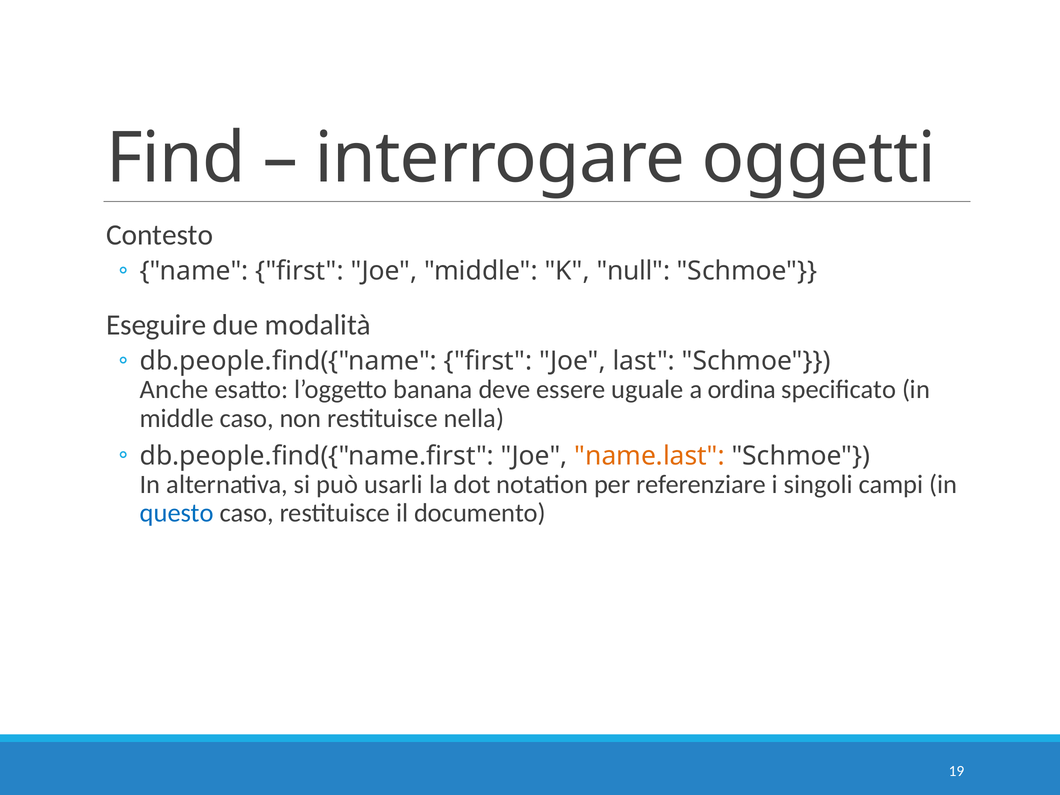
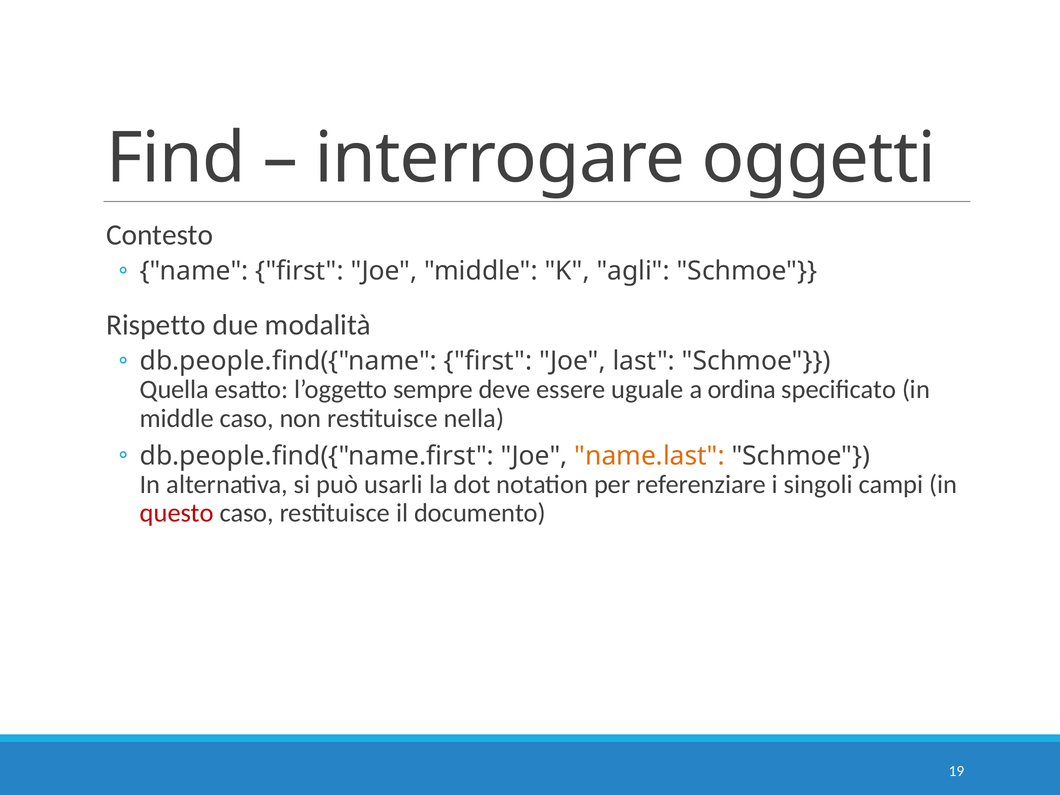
null: null -> agli (633, 271)
Eseguire: Eseguire -> Rispetto (156, 325)
Anche: Anche -> Quella (174, 390)
banana: banana -> sempre (433, 390)
questo colour: blue -> red (177, 513)
